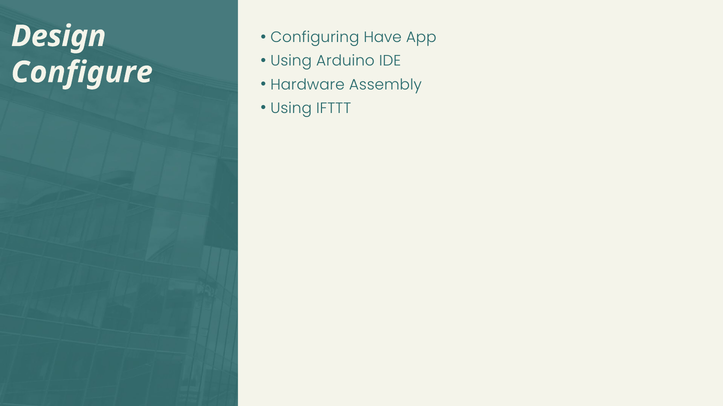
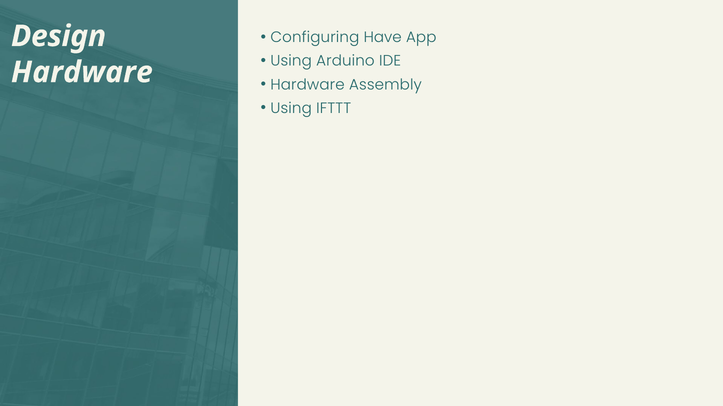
Configure: Configure -> Hardware (82, 72)
